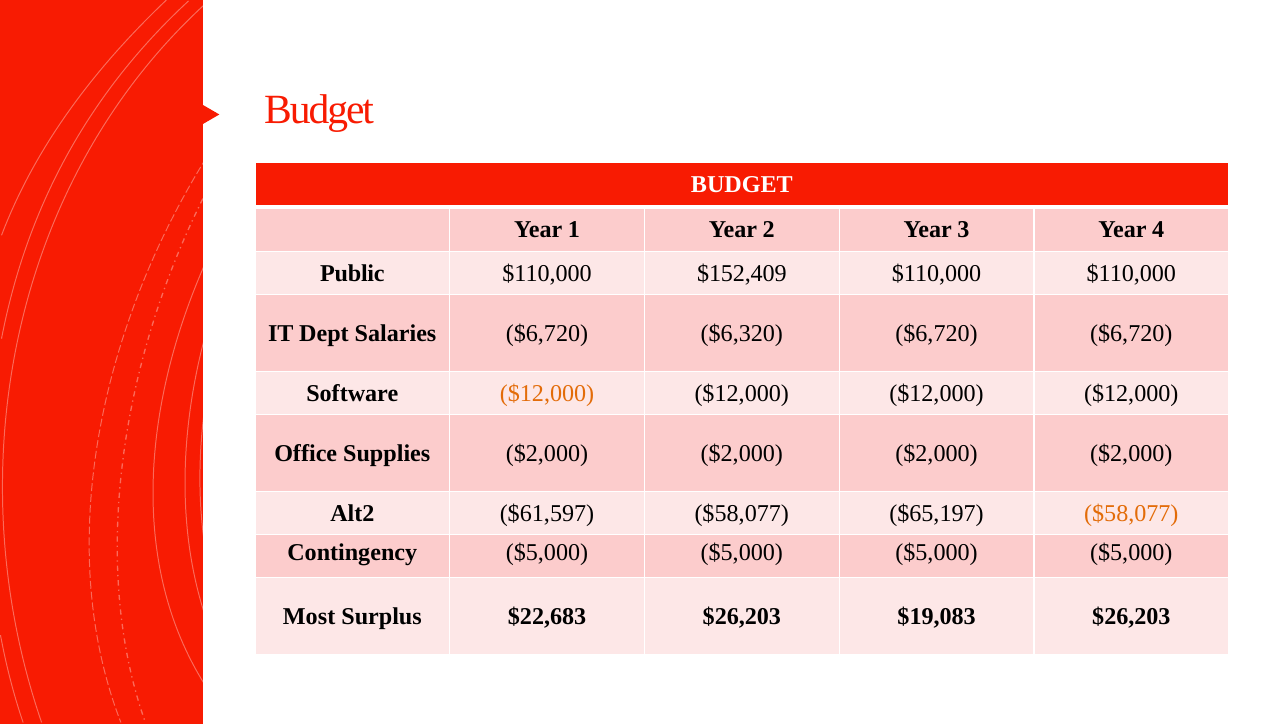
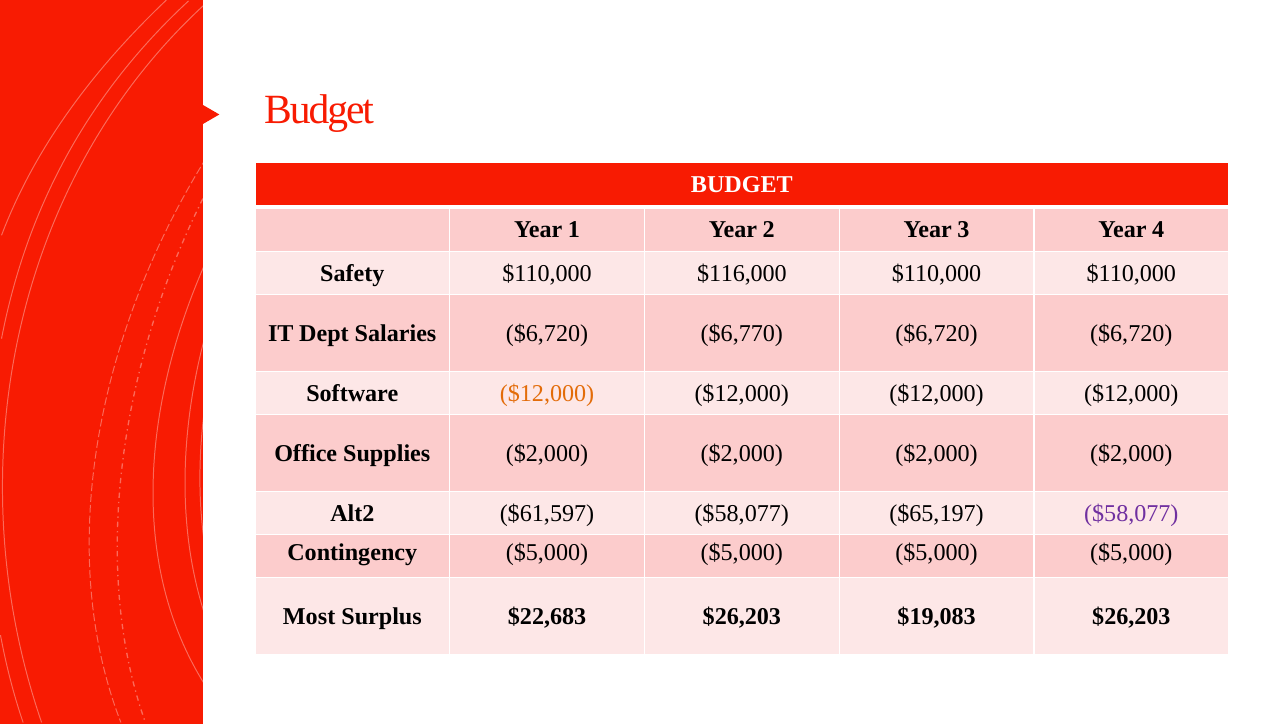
Public: Public -> Safety (352, 274)
$152,409: $152,409 -> $116,000 (742, 274)
$6,320: $6,320 -> $6,770 (742, 333)
$58,077 colour: orange -> purple (1131, 513)
